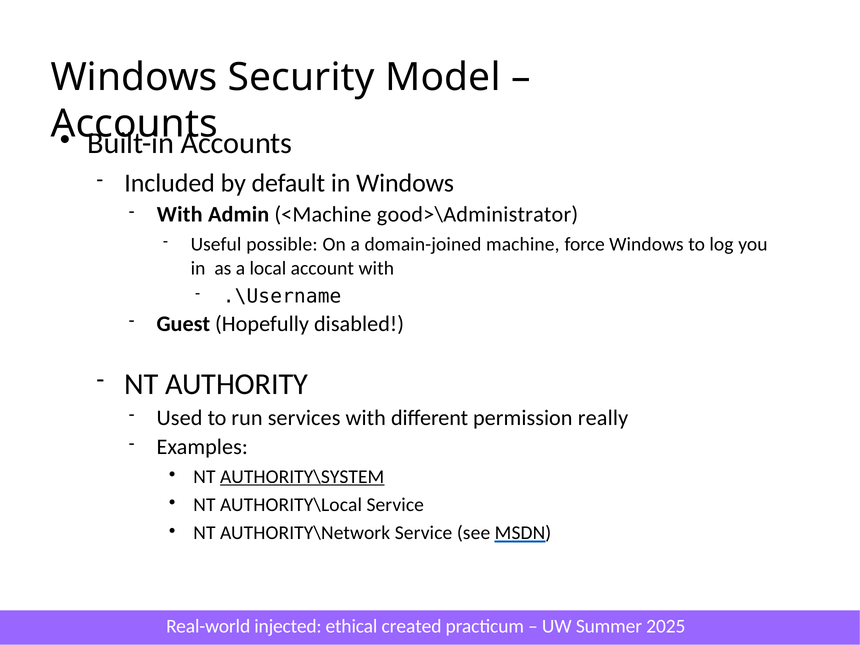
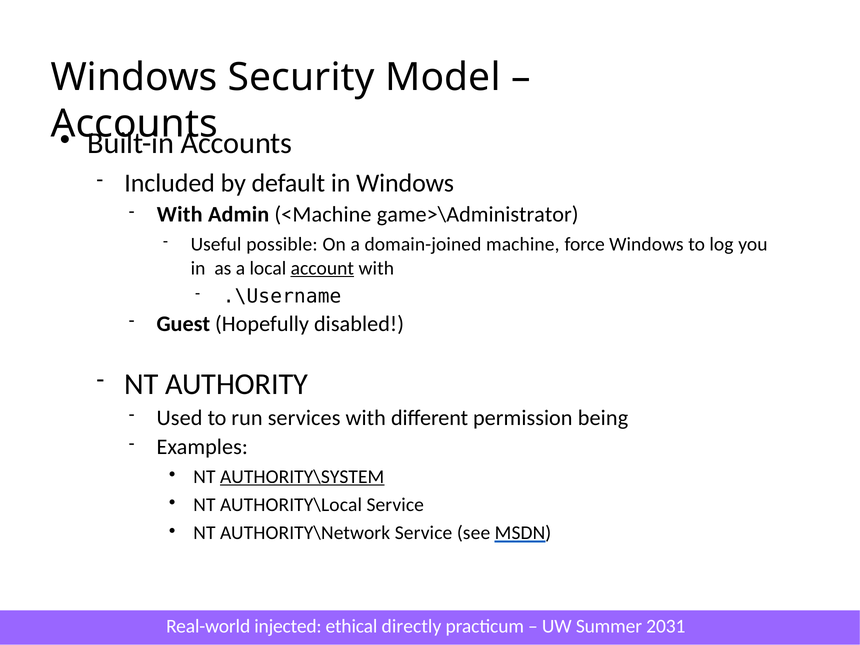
good>\Administrator: good>\Administrator -> game>\Administrator (478, 215)
account underline: none -> present (322, 268)
really: really -> being (603, 418)
created: created -> directly (411, 626)
2025: 2025 -> 2031 (666, 626)
